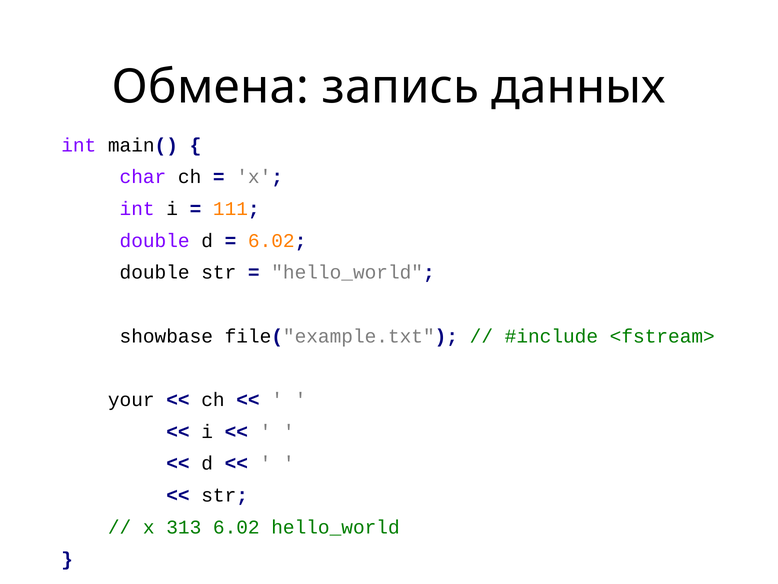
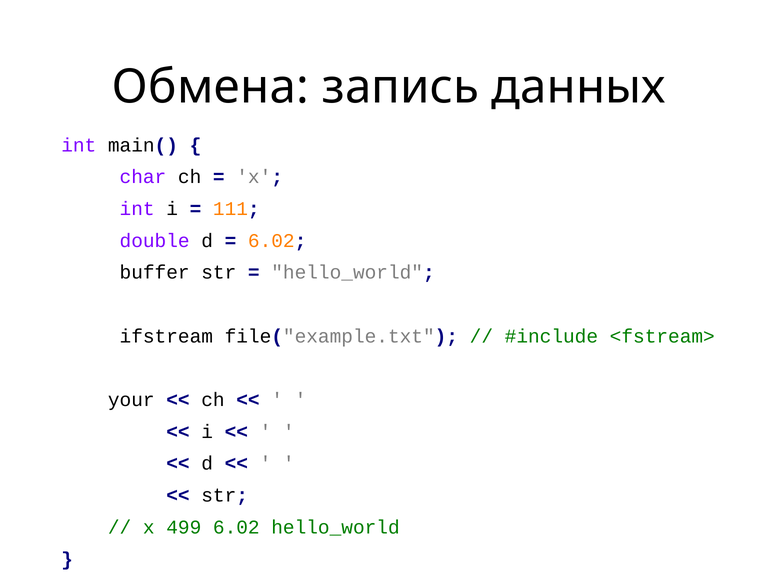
double: double -> buffer (155, 272)
showbase: showbase -> ifstream (166, 336)
313: 313 -> 499 (184, 527)
